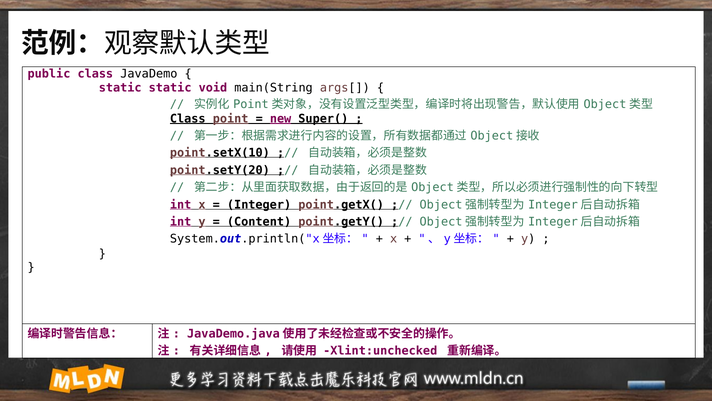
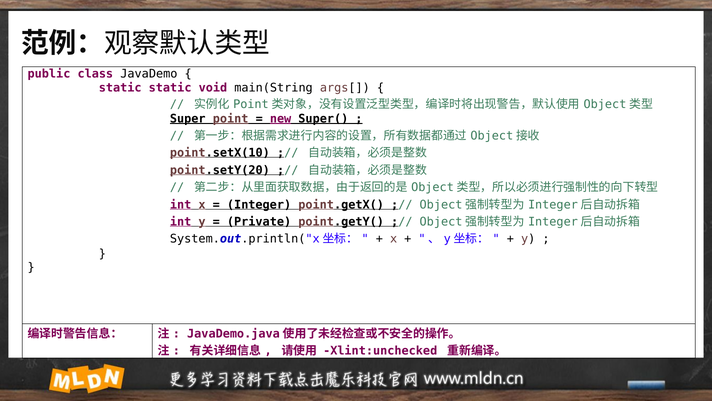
Class: Class -> Super (188, 119)
Content: Content -> Private (259, 222)
